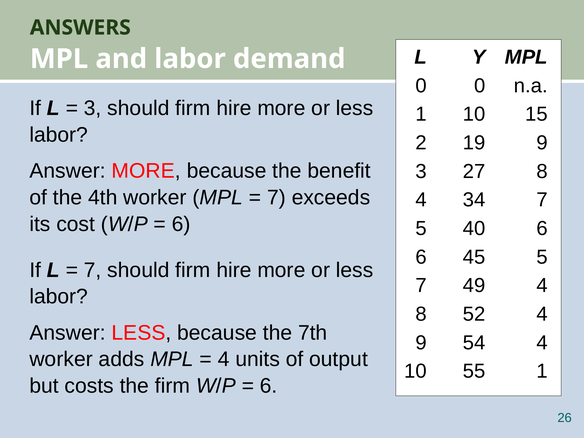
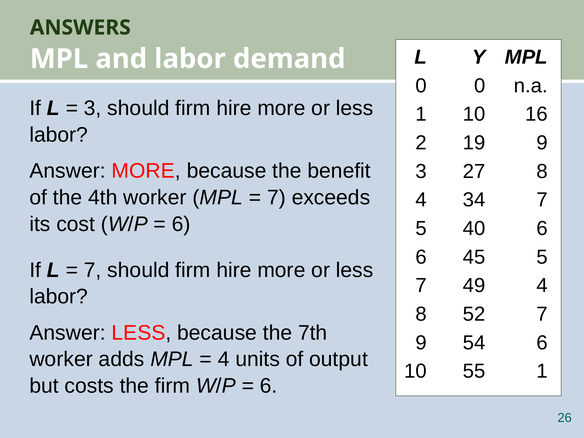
15: 15 -> 16 (536, 114)
52 4: 4 -> 7 (542, 314)
54 4: 4 -> 6 (542, 343)
